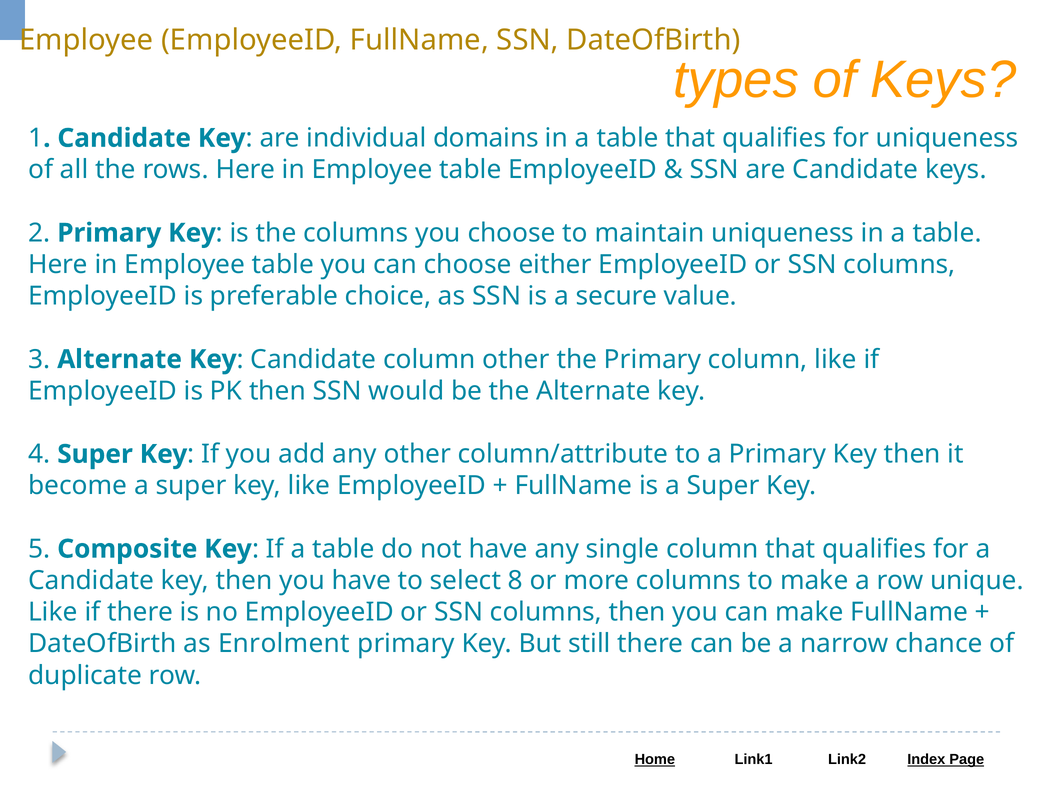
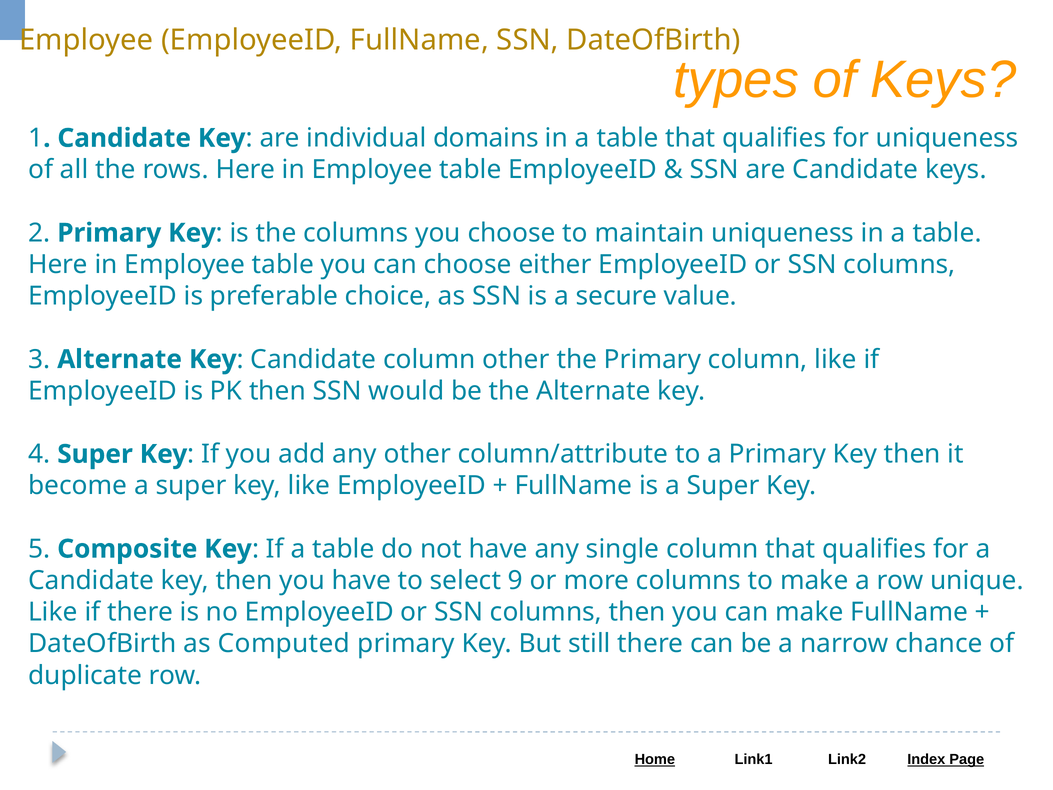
8: 8 -> 9 (515, 580)
Enrolment: Enrolment -> Computed (284, 644)
